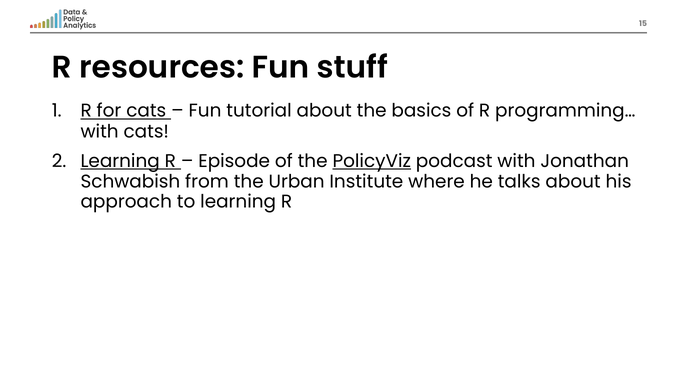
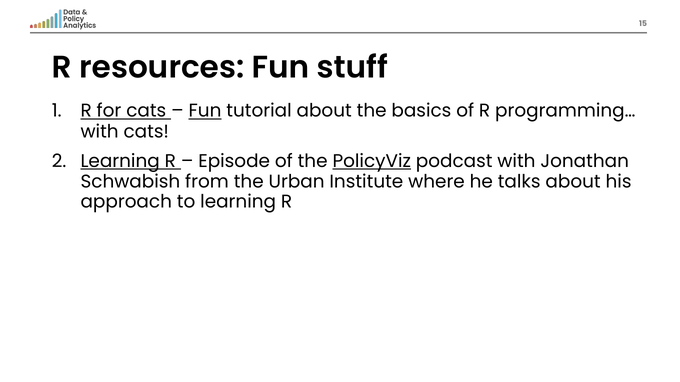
Fun underline: none -> present (205, 111)
